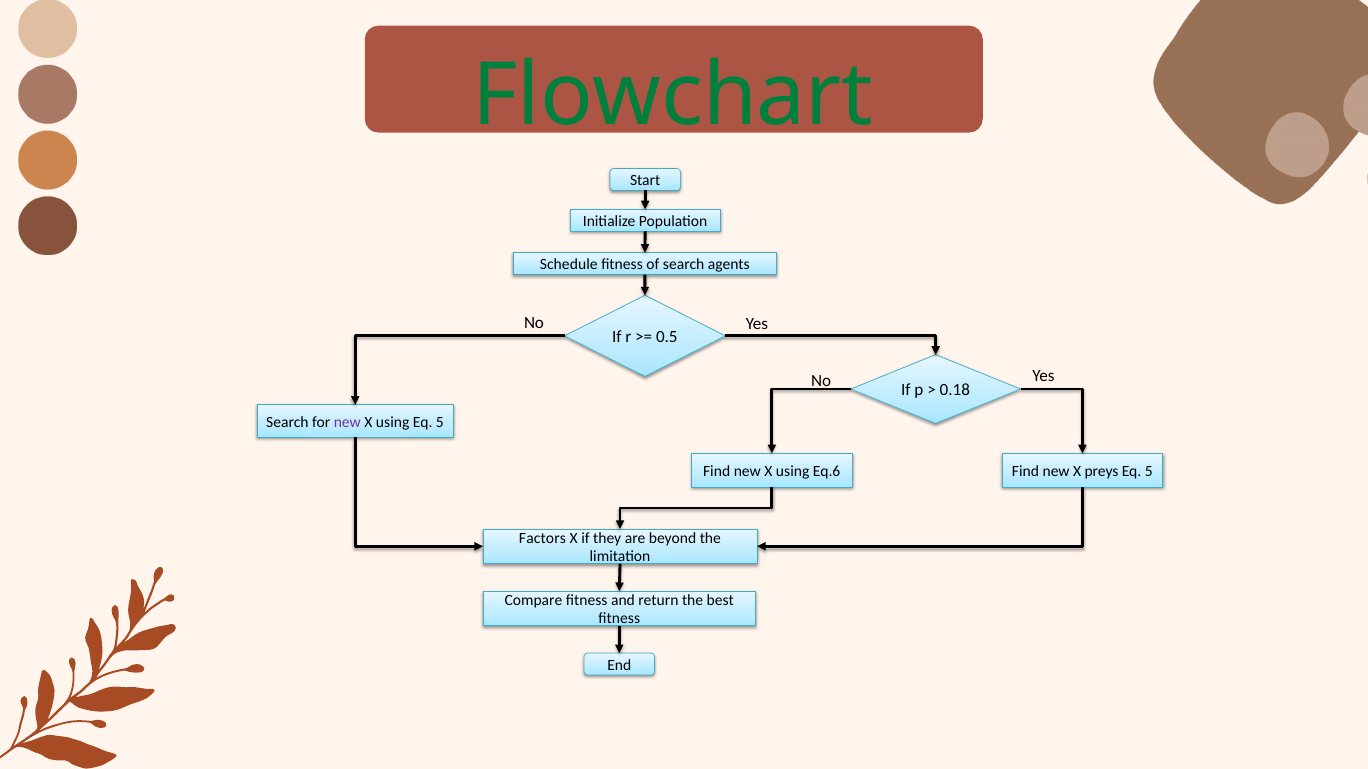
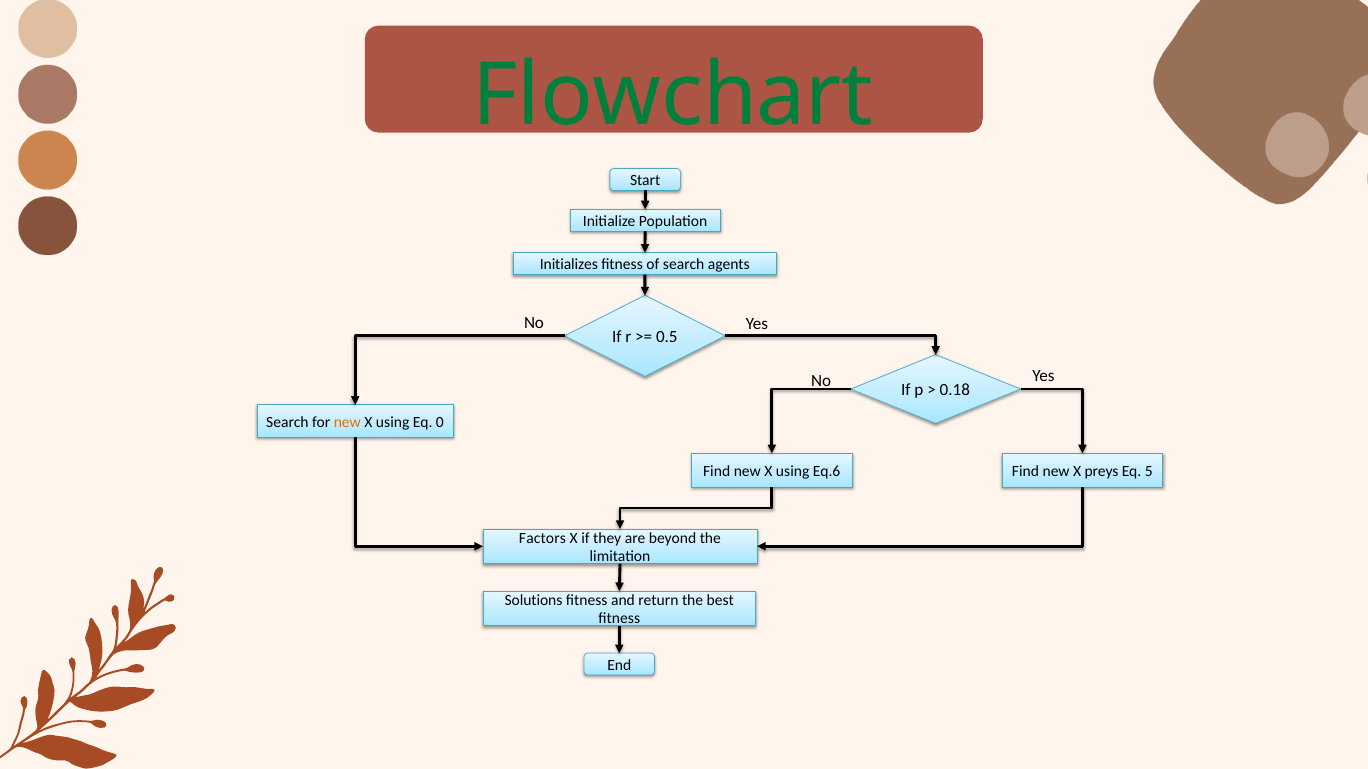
Schedule: Schedule -> Initializes (569, 265)
new colour: purple -> orange (347, 422)
using Eq 5: 5 -> 0 (440, 422)
Compare: Compare -> Solutions (534, 601)
